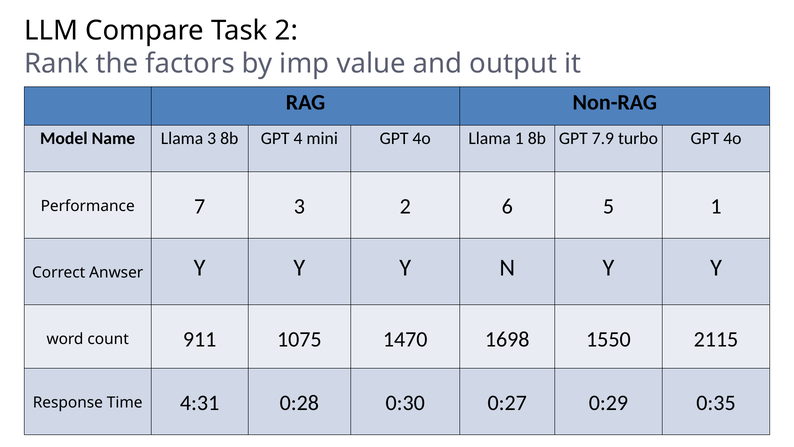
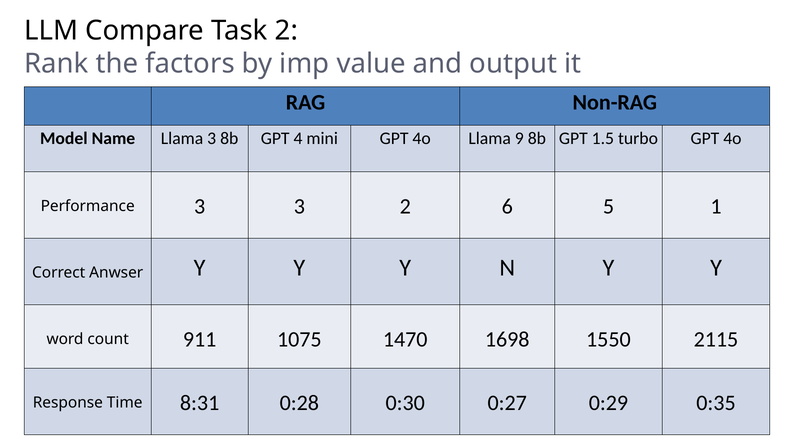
Llama 1: 1 -> 9 (519, 138)
7.9: 7.9 -> 1.5 (603, 138)
Performance 7: 7 -> 3 (200, 206)
4:31: 4:31 -> 8:31 (200, 402)
